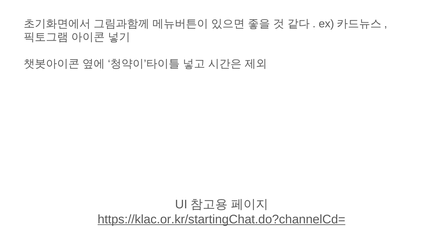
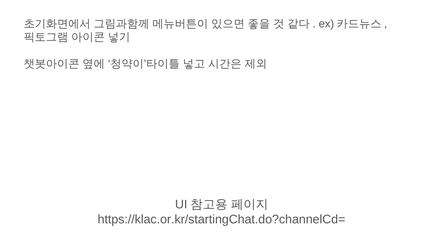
https://klac.or.kr/startingChat.do?channelCd= underline: present -> none (221, 219)
